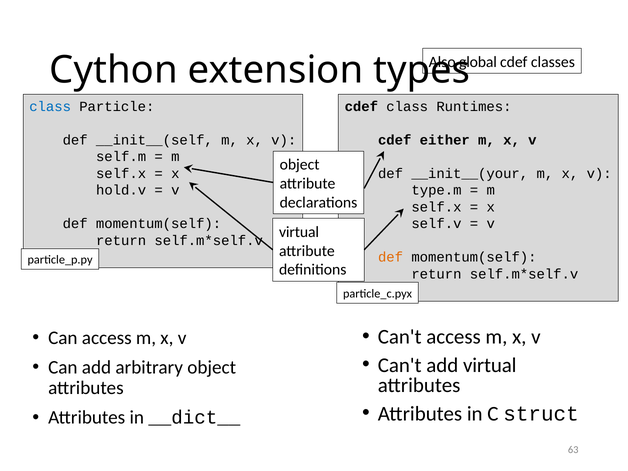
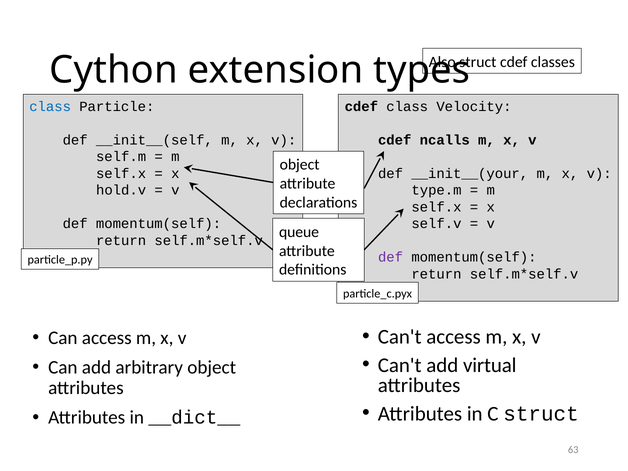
global: global -> struct (478, 62)
Runtimes: Runtimes -> Velocity (474, 107)
either: either -> ncalls (445, 140)
virtual: virtual -> queue (299, 232)
def colour: orange -> purple (391, 257)
